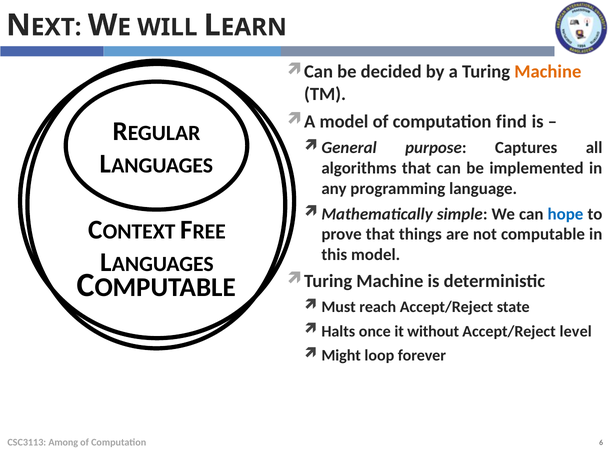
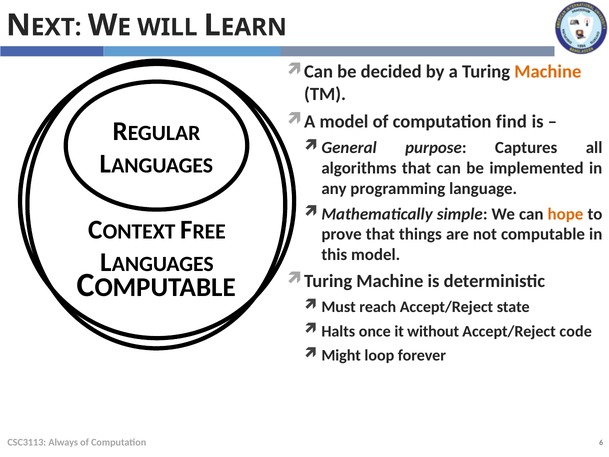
hope colour: blue -> orange (565, 214)
level: level -> code (576, 331)
Among: Among -> Always (63, 442)
